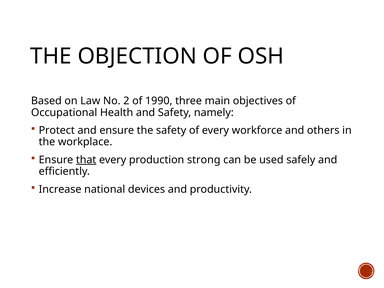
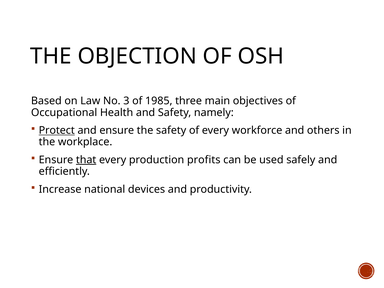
2: 2 -> 3 (126, 101)
1990: 1990 -> 1985 (159, 101)
Protect underline: none -> present (57, 130)
strong: strong -> profits (204, 160)
